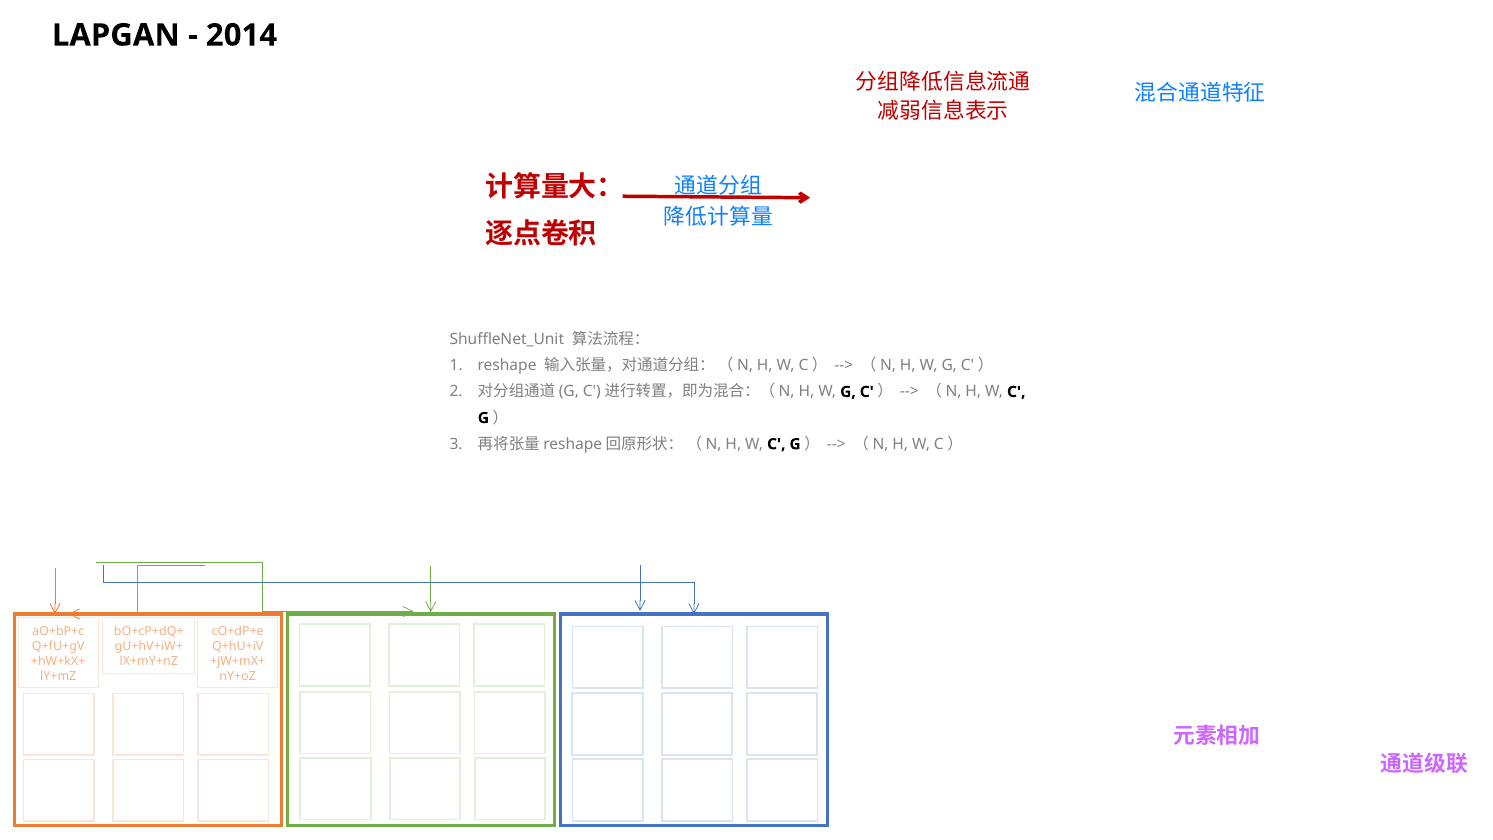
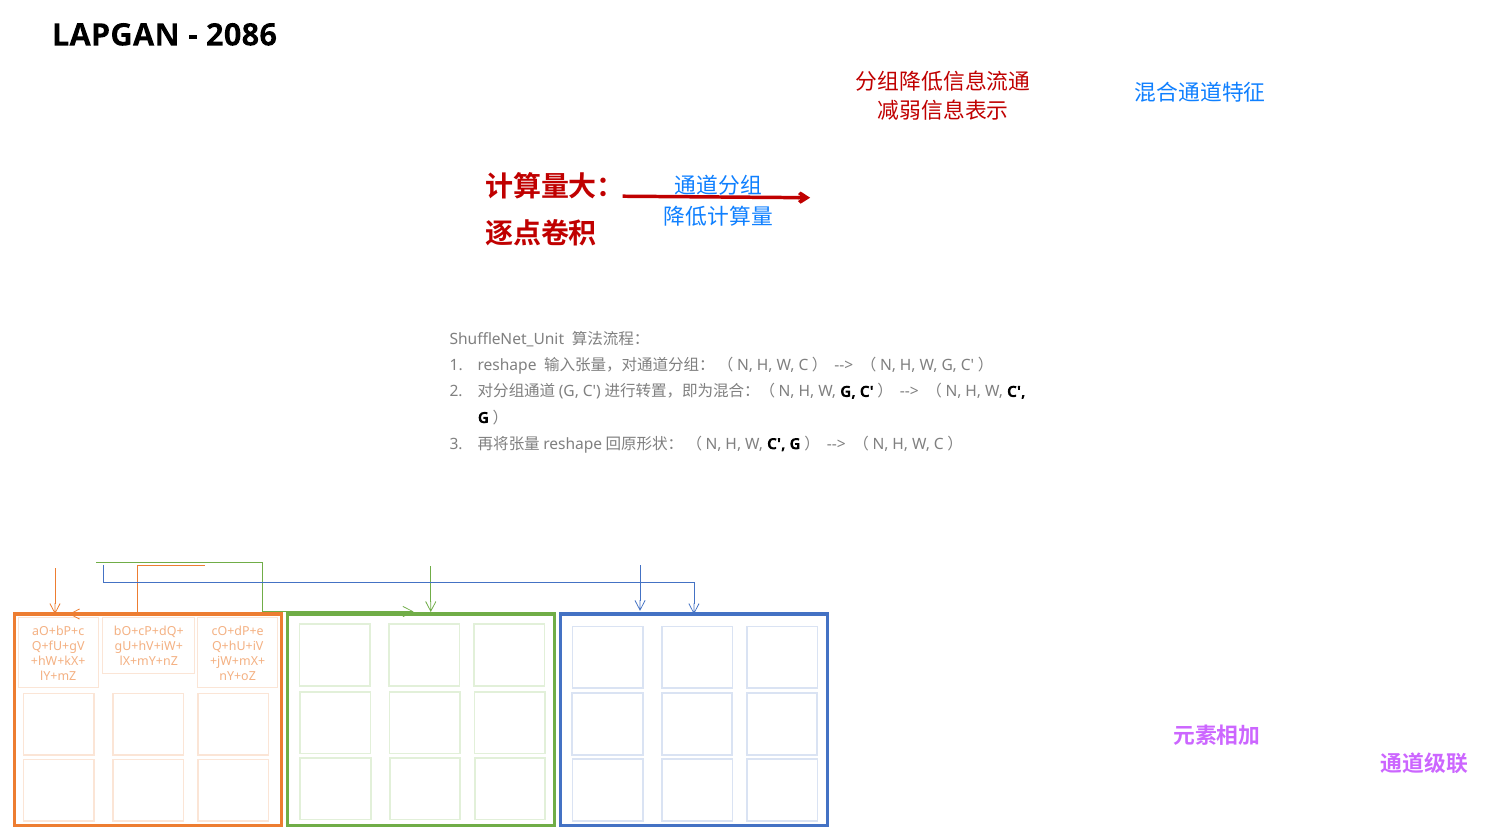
2014: 2014 -> 2086 (242, 35)
